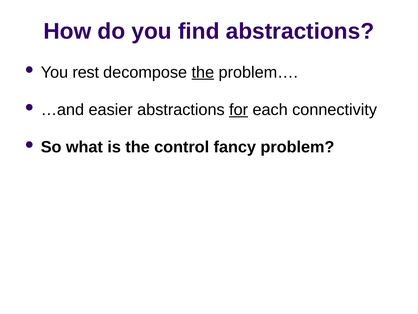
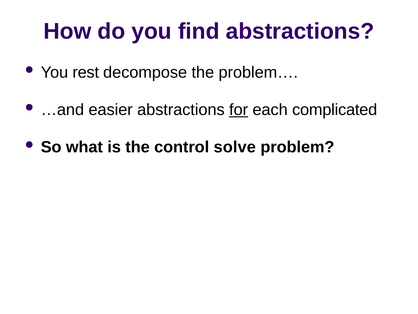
the underline: present -> none (203, 72)
connectivity: connectivity -> complicated (335, 110)
fancy: fancy -> solve (235, 147)
